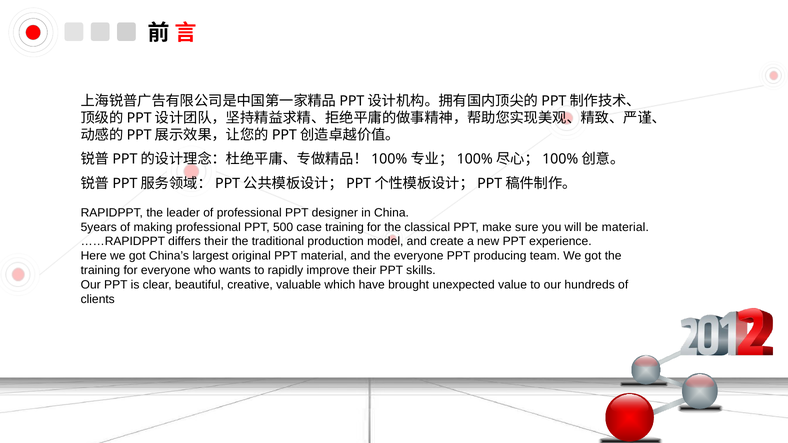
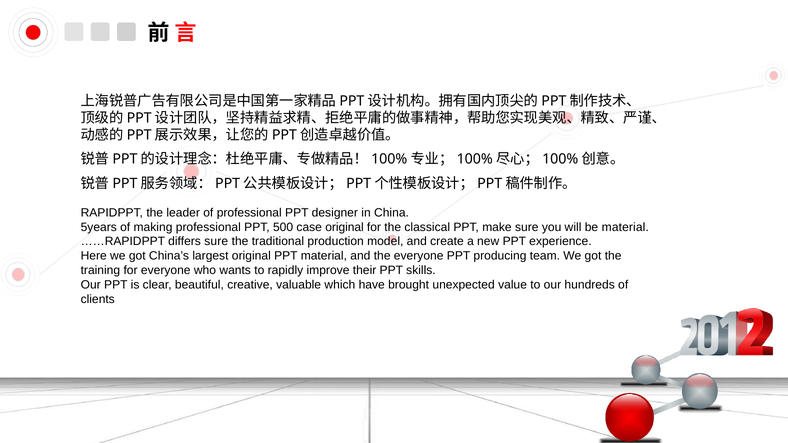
case training: training -> original (345, 227)
differs their: their -> sure (216, 242)
